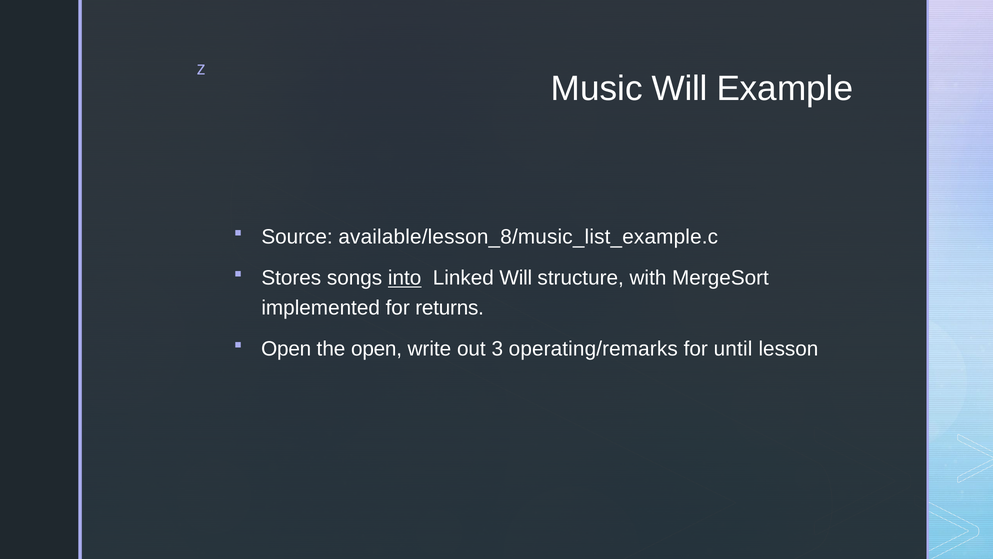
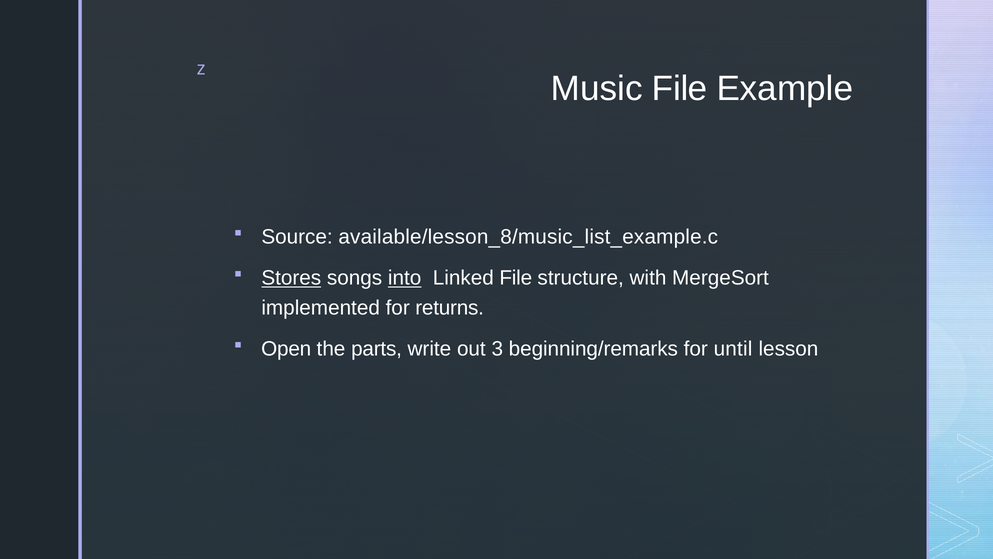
Music Will: Will -> File (680, 88)
Stores underline: none -> present (291, 278)
Linked Will: Will -> File (516, 278)
the open: open -> parts (377, 349)
operating/remarks: operating/remarks -> beginning/remarks (593, 349)
